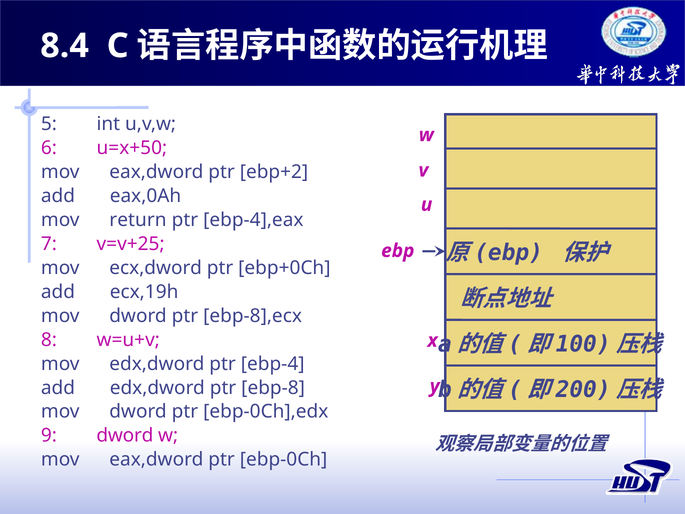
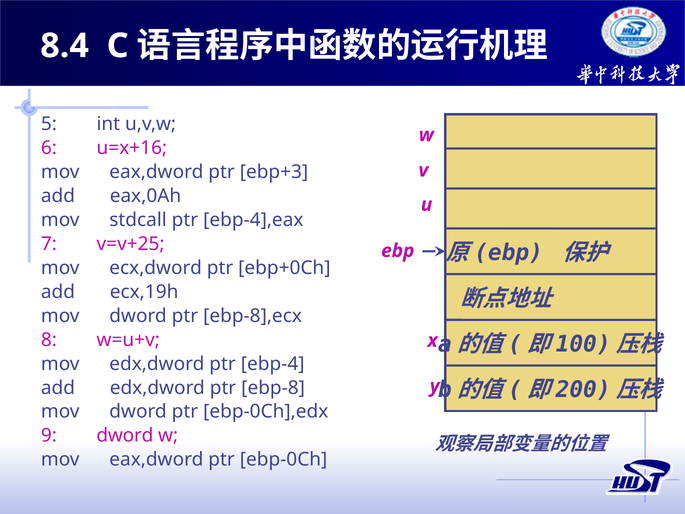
u=x+50: u=x+50 -> u=x+16 (132, 148)
ebp+2: ebp+2 -> ebp+3 (274, 172)
return: return -> stdcall (138, 220)
